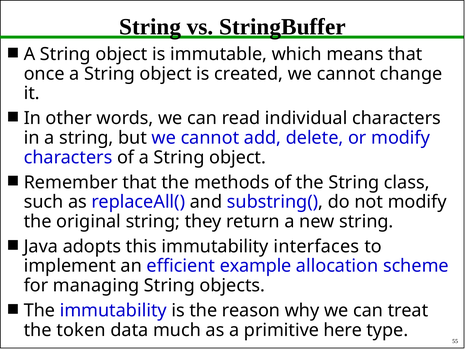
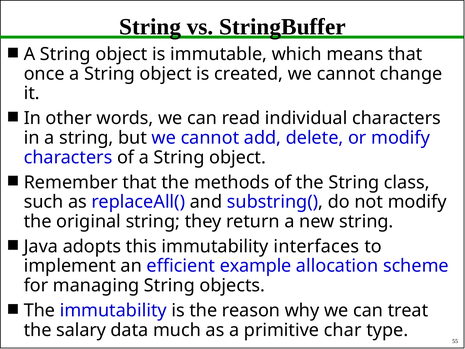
token: token -> salary (81, 330)
here: here -> char (343, 330)
